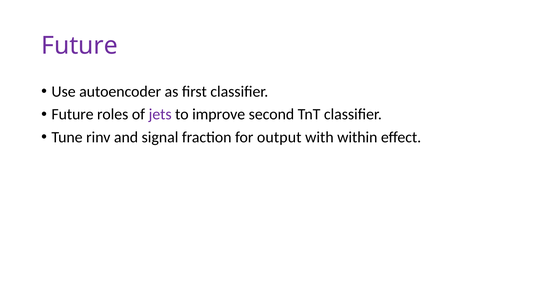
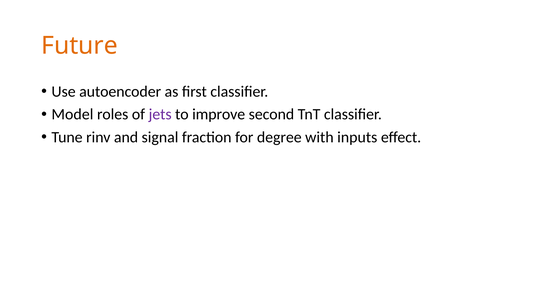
Future colour: purple -> orange (80, 46)
Future: Future -> Model (72, 114)
output: output -> degree (279, 137)
within: within -> inputs (357, 137)
